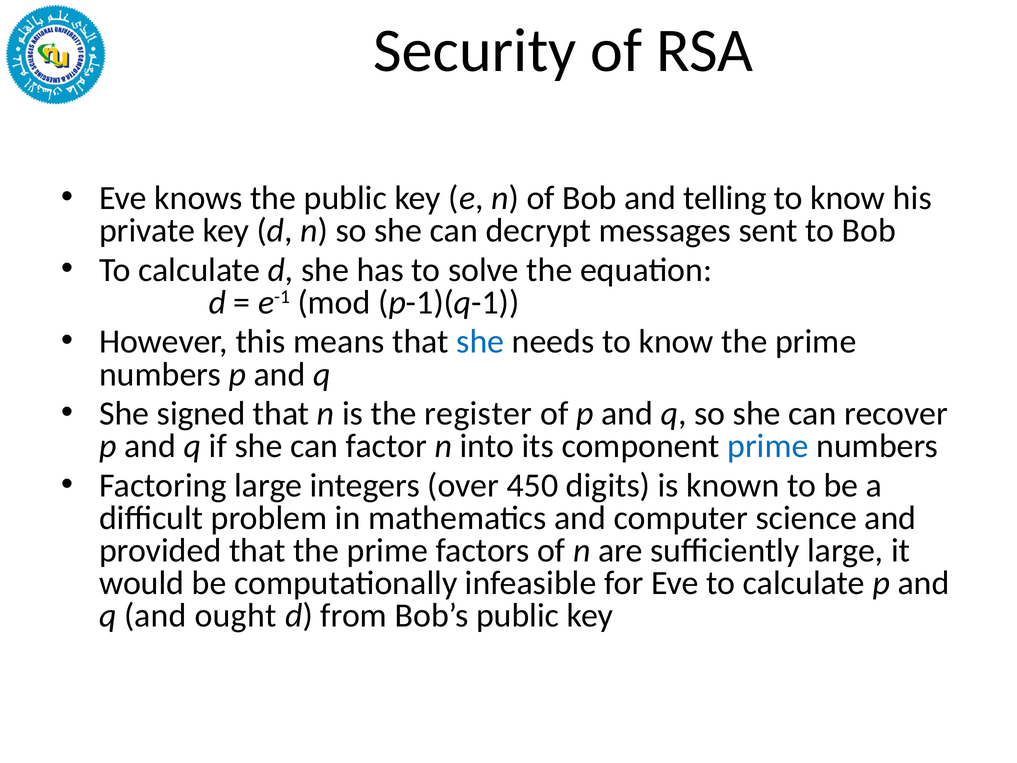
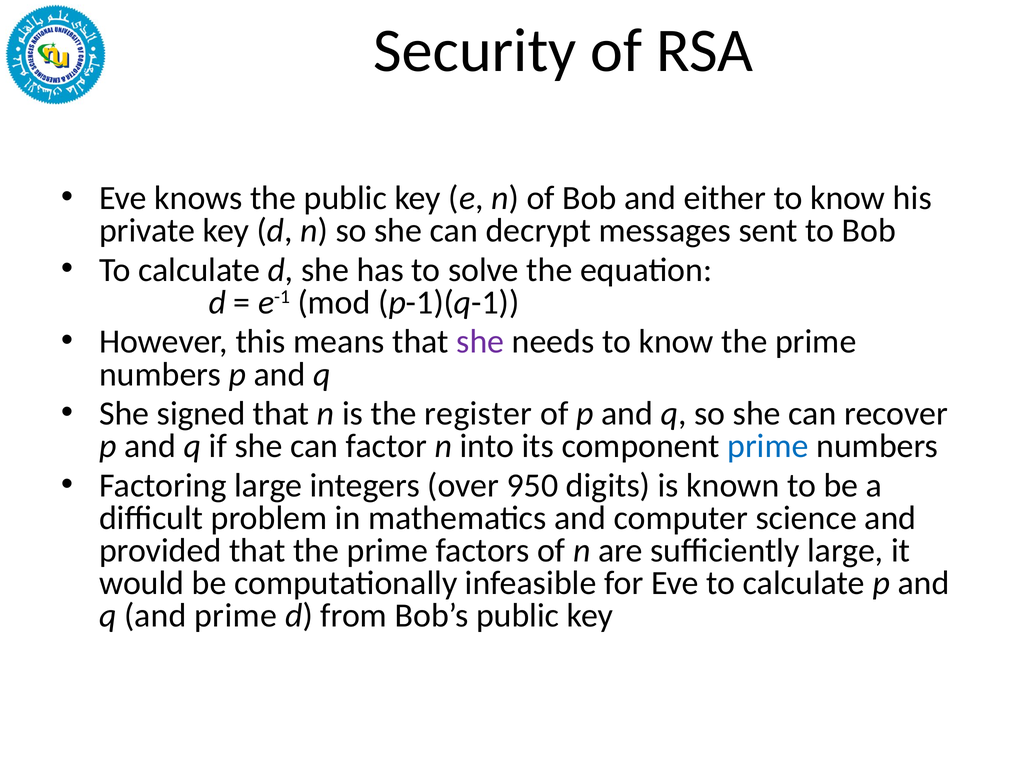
telling: telling -> either (725, 198)
she colour: blue -> purple (480, 342)
450: 450 -> 950 (533, 485)
and ought: ought -> prime (236, 616)
